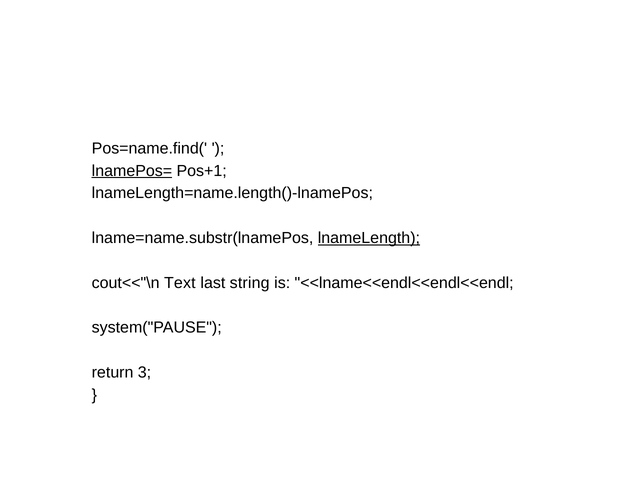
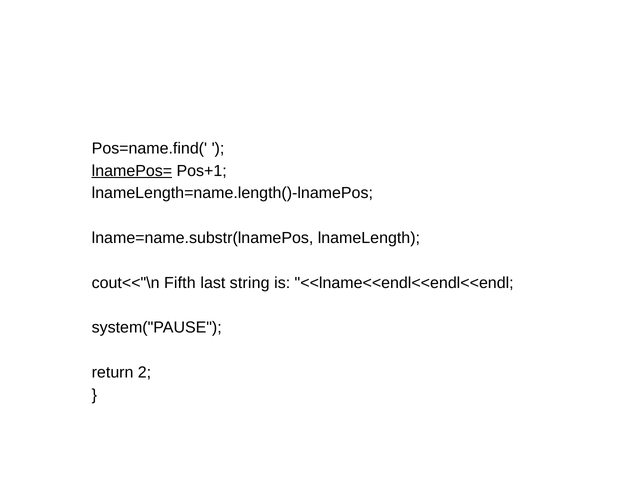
lnameLength underline: present -> none (369, 238)
Text: Text -> Fifth (180, 283)
3: 3 -> 2 (145, 372)
